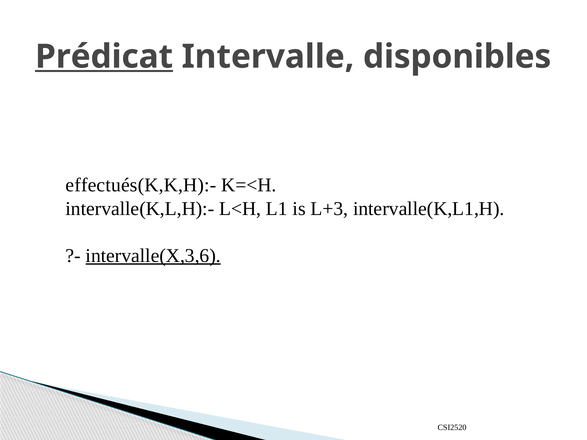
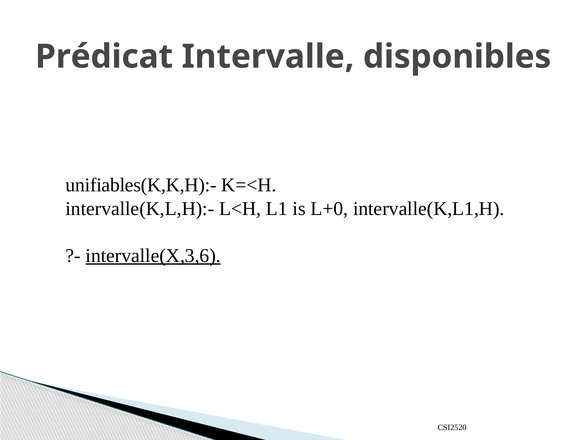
Prédicat underline: present -> none (104, 57)
effectués(K,K,H):-: effectués(K,K,H):- -> unifiables(K,K,H):- (141, 185)
L+3: L+3 -> L+0 (329, 209)
